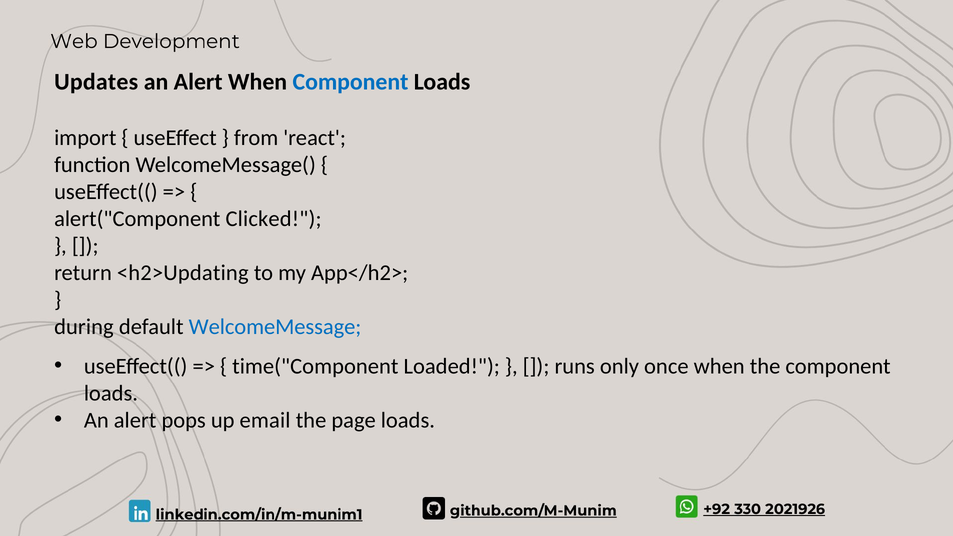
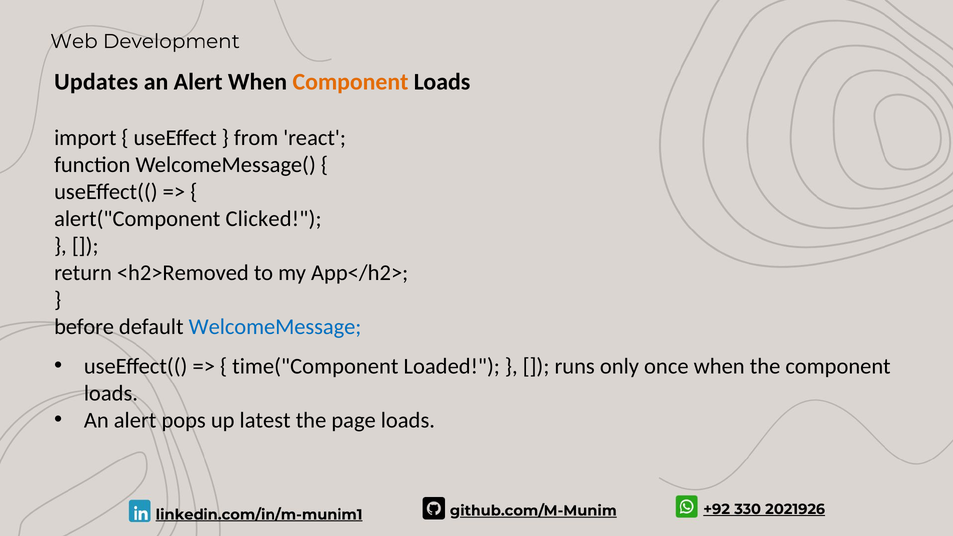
Component colour: blue -> orange (350, 82)
<h2>Updating: <h2>Updating -> <h2>Removed (183, 273)
during: during -> before (84, 327)
email: email -> latest (265, 420)
